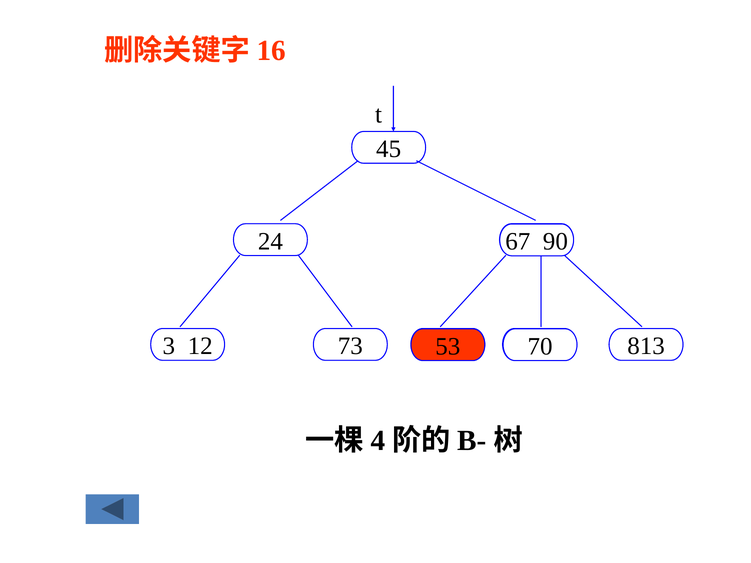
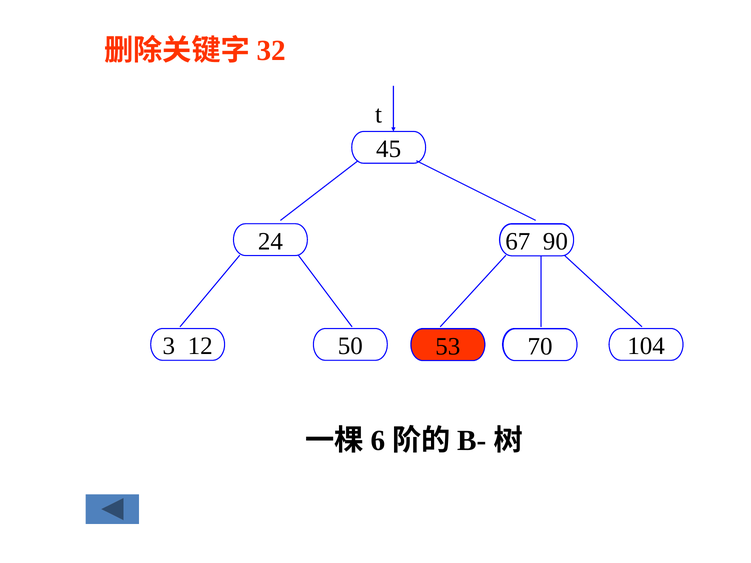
16: 16 -> 32 (272, 51)
12 73: 73 -> 50 (350, 346)
813: 813 -> 104 (646, 346)
4: 4 -> 6 (378, 441)
